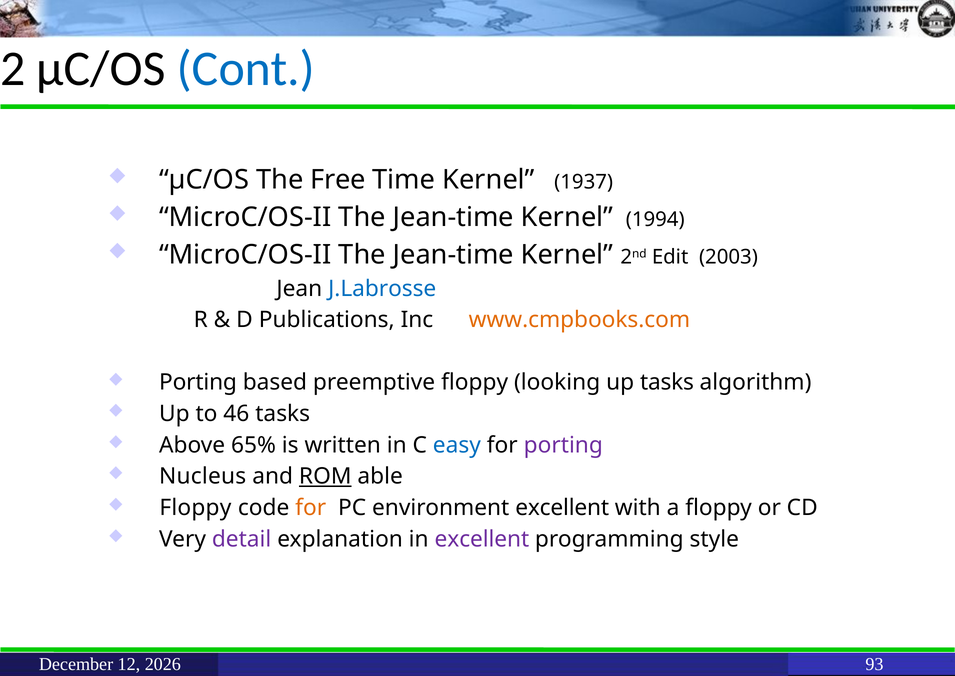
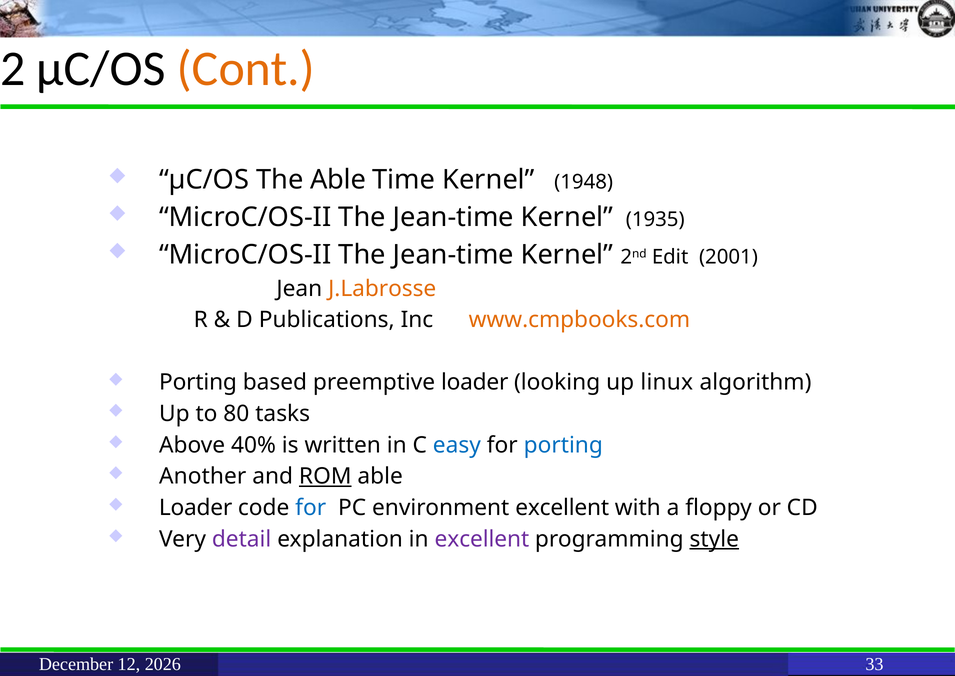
Cont colour: blue -> orange (246, 69)
The Free: Free -> Able (338, 180)
1937: 1937 -> 1948 (584, 182)
1994: 1994 -> 1935 (655, 219)
2003: 2003 -> 2001 (728, 257)
J.Labrosse colour: blue -> orange (382, 289)
preemptive floppy: floppy -> loader (475, 382)
up tasks: tasks -> linux (667, 382)
46: 46 -> 80 (236, 414)
65%: 65% -> 40% (253, 445)
porting colour: purple -> blue (563, 445)
Nucleus: Nucleus -> Another (203, 476)
Floppy: Floppy -> Loader (196, 508)
for colour: orange -> blue (311, 508)
style underline: none -> present (714, 539)
93: 93 -> 33 (875, 664)
